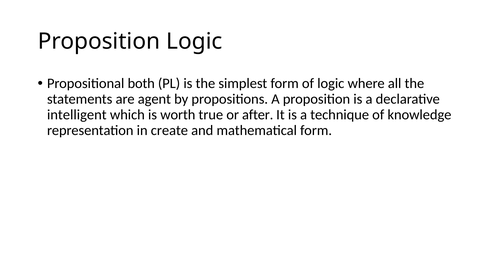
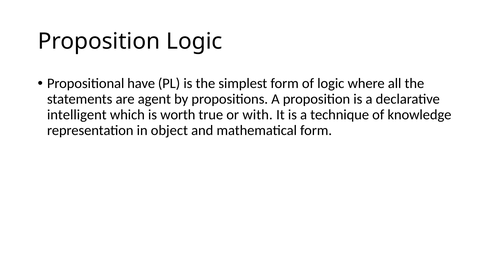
both: both -> have (141, 84)
after: after -> with (258, 115)
create: create -> object (169, 130)
